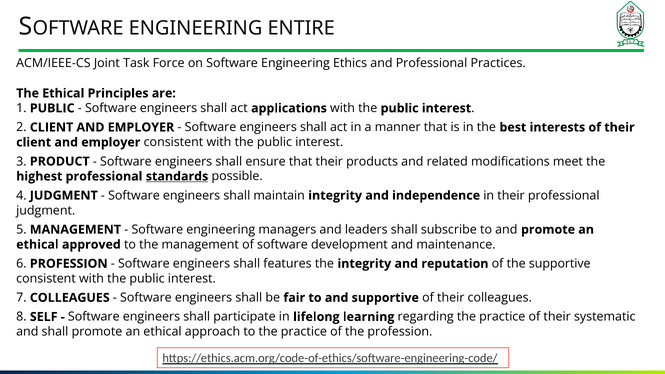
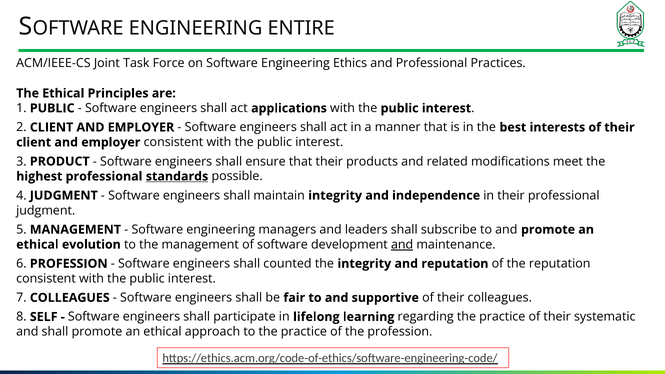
approved: approved -> evolution (91, 245)
and underline: none -> present (402, 245)
features: features -> counted (287, 264)
the supportive: supportive -> reputation (560, 264)
